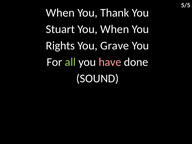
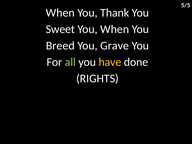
Stuart: Stuart -> Sweet (60, 29)
Rights: Rights -> Breed (60, 46)
have colour: pink -> yellow (110, 62)
SOUND: SOUND -> RIGHTS (97, 78)
